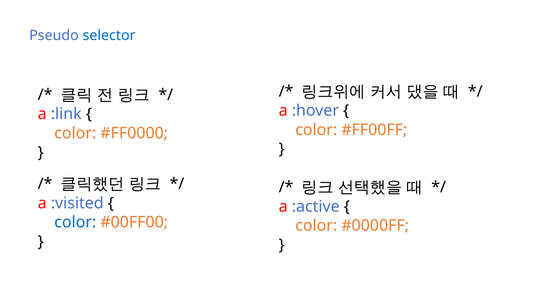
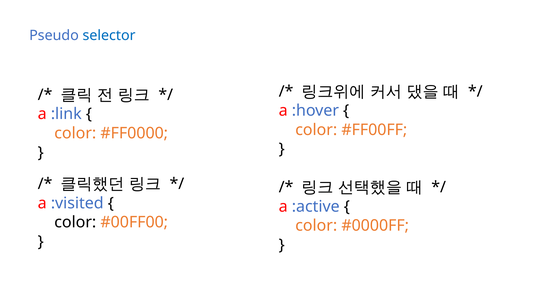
color colour: blue -> black (75, 222)
